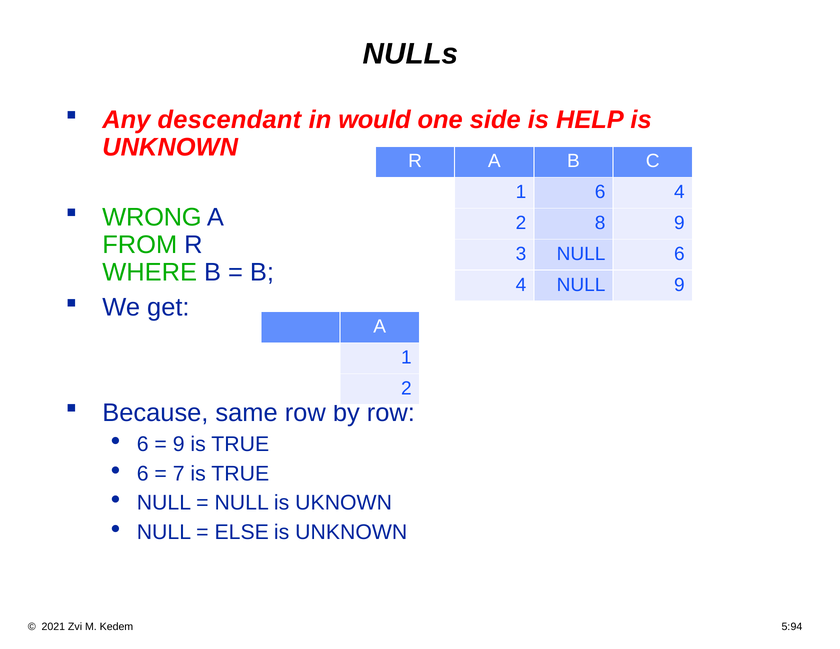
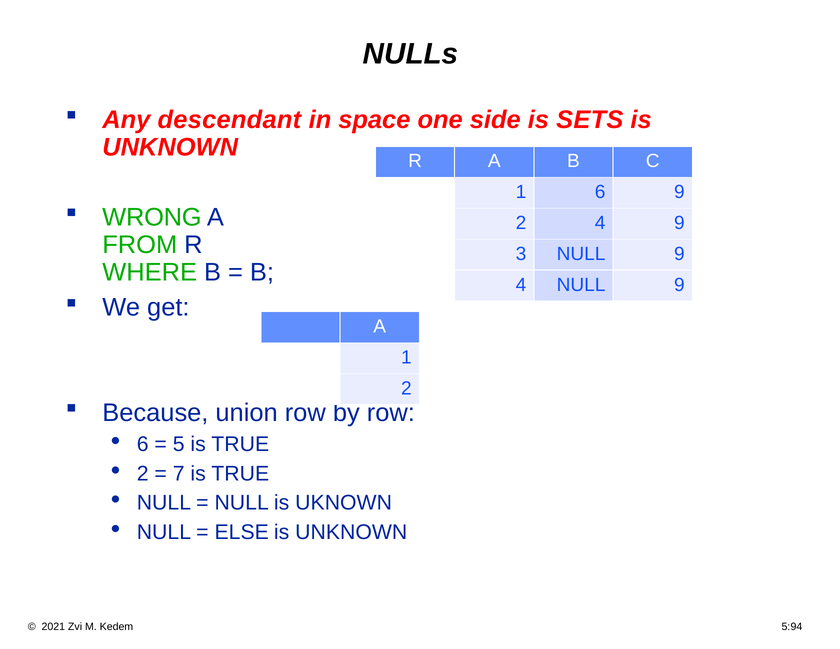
would: would -> space (374, 120)
HELP: HELP -> SETS (590, 120)
1 6 4: 4 -> 9 (679, 192)
2 8: 8 -> 4 (600, 223)
3 NULL 6: 6 -> 9 (679, 254)
same: same -> union (247, 413)
9: 9 -> 5 (179, 444)
6: 6 -> 2 (143, 474)
